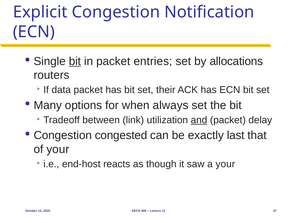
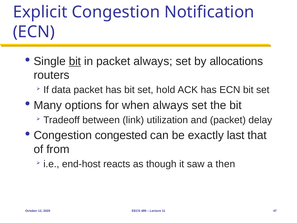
packet entries: entries -> always (153, 61)
their: their -> hold (166, 90)
and underline: present -> none (199, 120)
of your: your -> from (58, 149)
a your: your -> then (225, 164)
